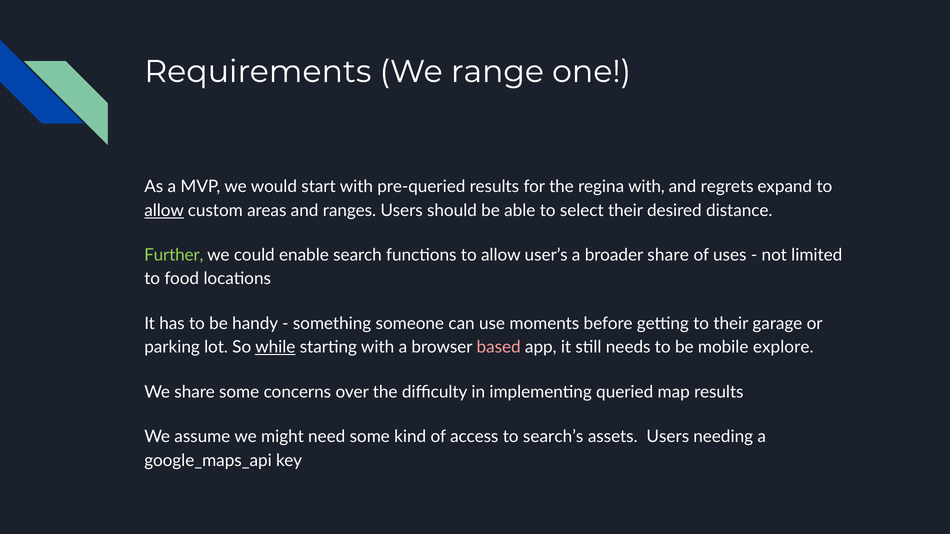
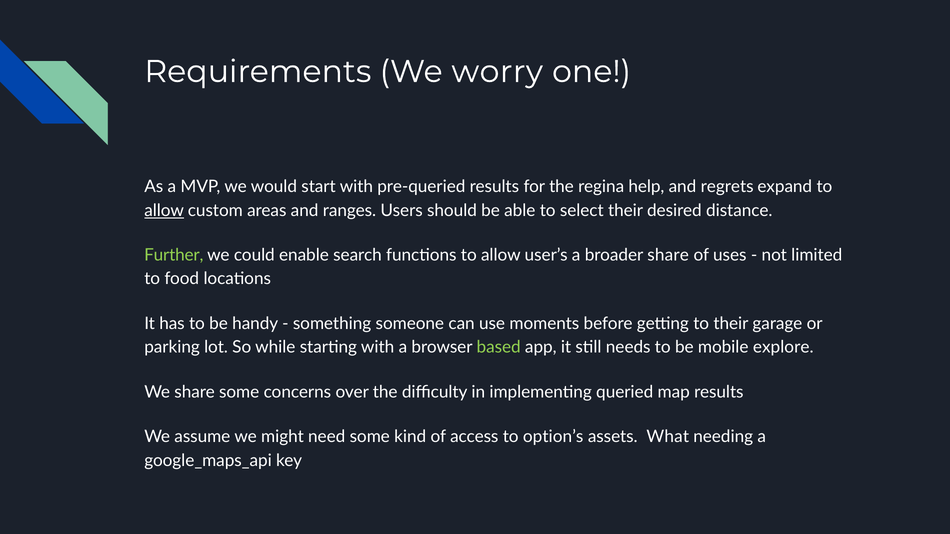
range: range -> worry (497, 72)
regina with: with -> help (646, 187)
while underline: present -> none (275, 347)
based colour: pink -> light green (499, 347)
search’s: search’s -> option’s (553, 437)
assets Users: Users -> What (668, 437)
